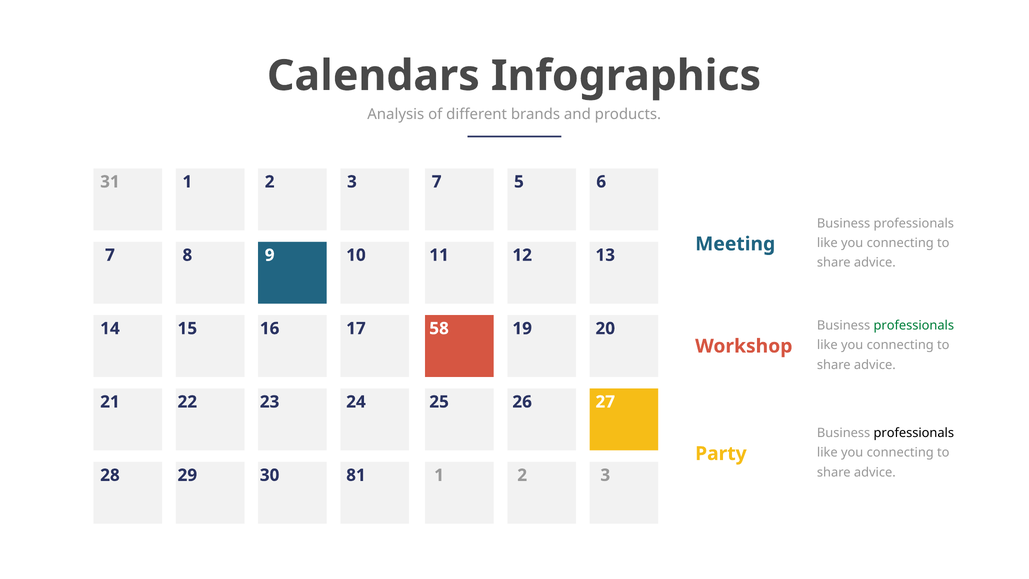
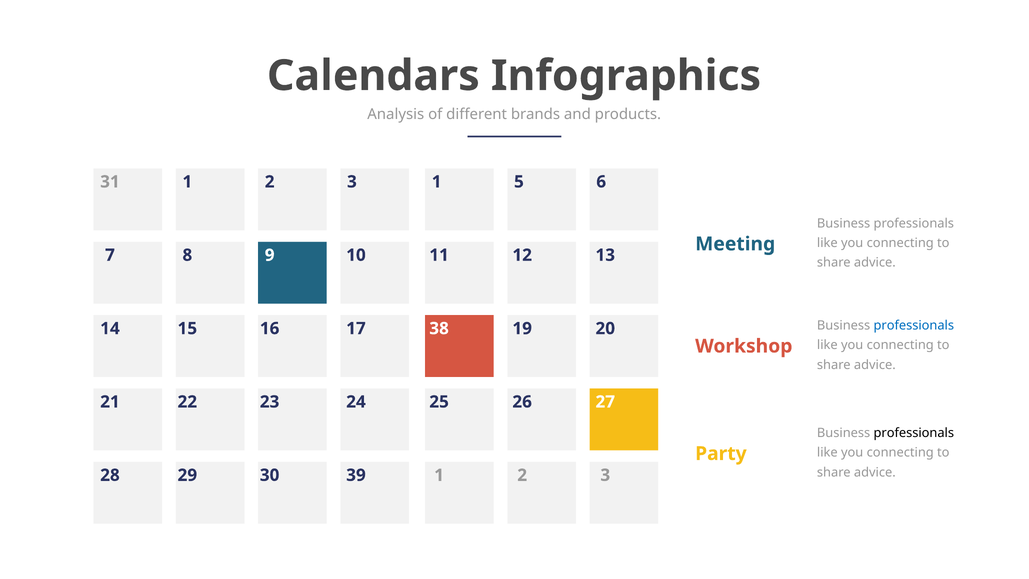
2 7: 7 -> 1 (437, 182)
professionals colour: green -> blue (914, 325)
58: 58 -> 38 (439, 328)
81: 81 -> 39 (356, 475)
